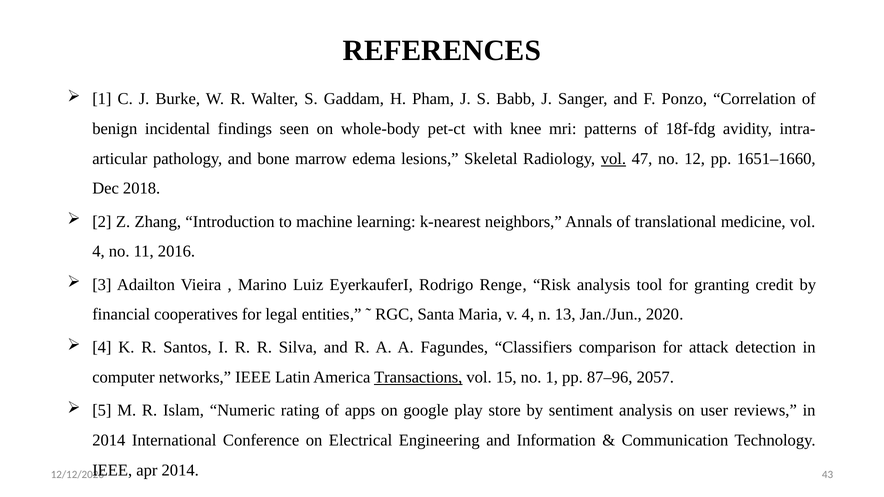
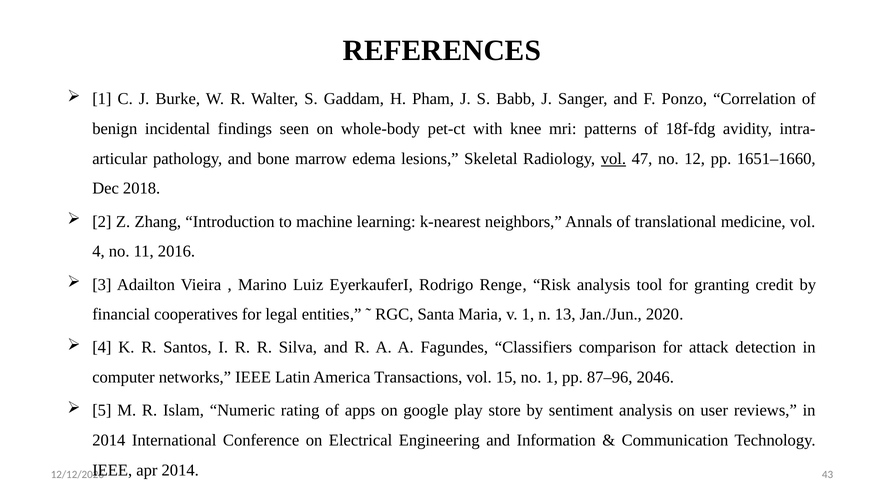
v 4: 4 -> 1 (528, 315)
Transactions underline: present -> none (418, 378)
2057: 2057 -> 2046 (655, 378)
